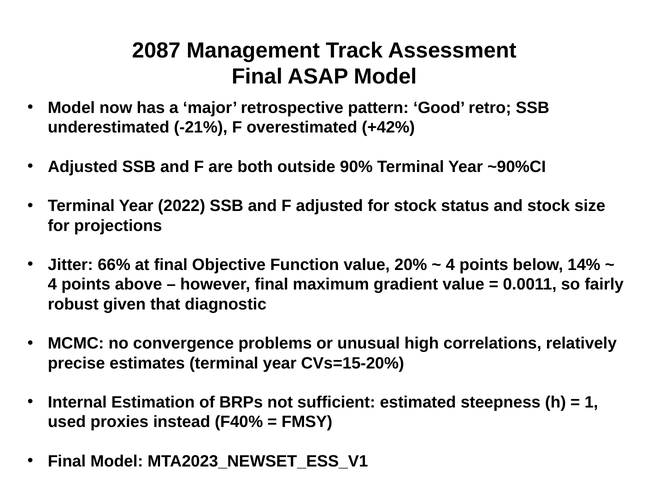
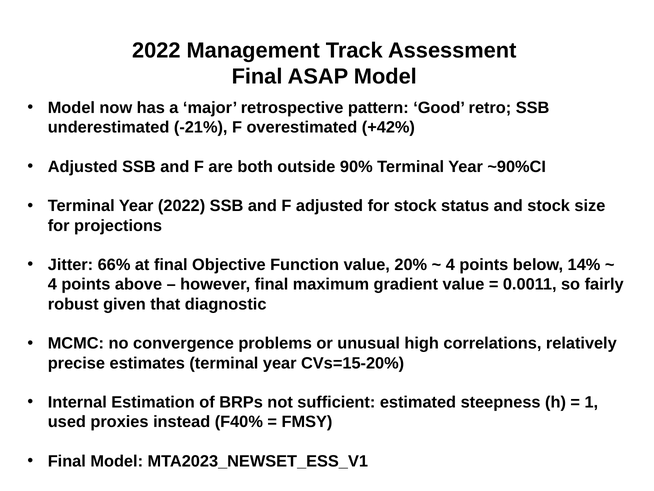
2087: 2087 -> 2022 (156, 51)
